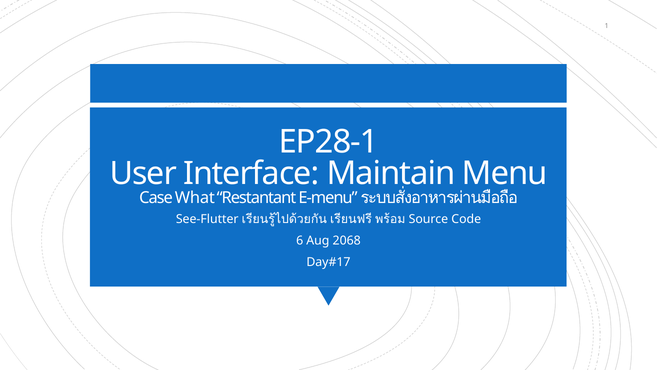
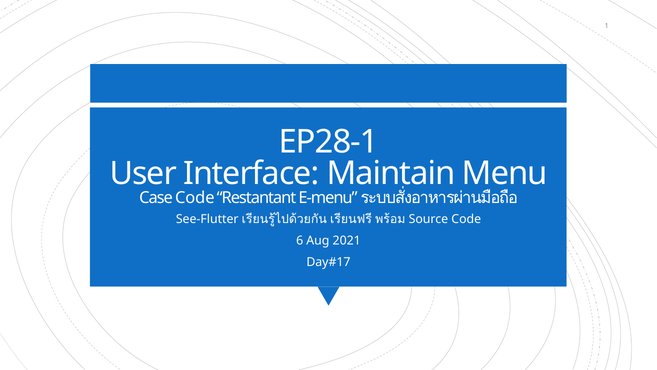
Case What: What -> Code (195, 197)
2068: 2068 -> 2021 (347, 240)
